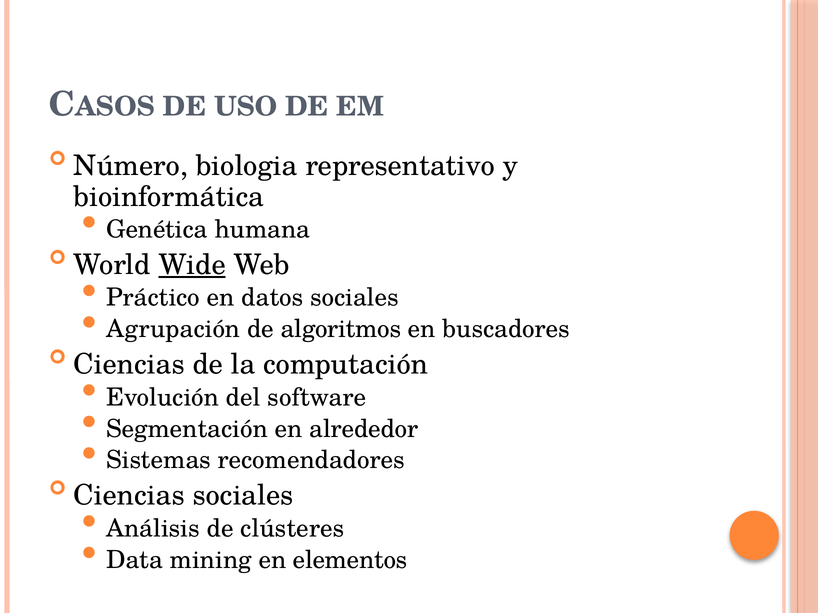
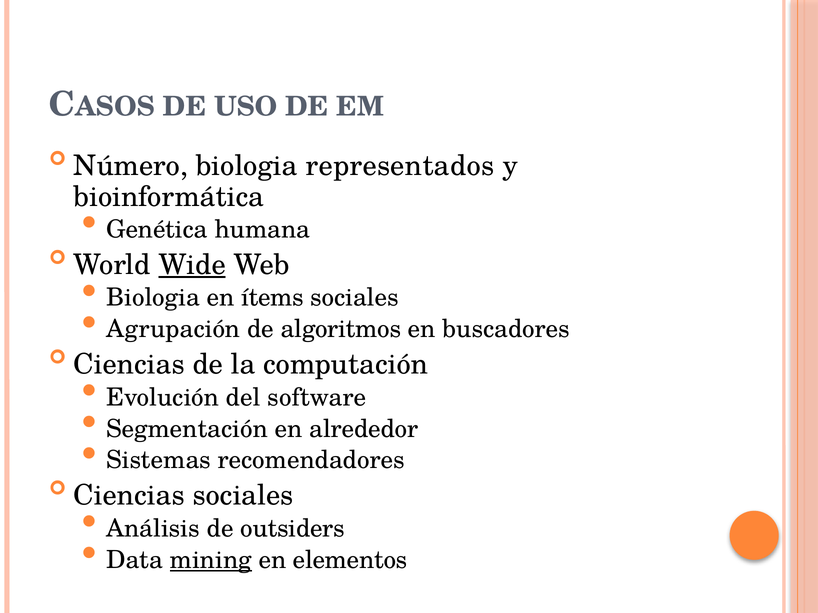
representativo: representativo -> representados (400, 166)
Práctico: Práctico -> Biologia (153, 298)
datos: datos -> ítems (273, 298)
clústeres: clústeres -> outsiders (293, 529)
mining underline: none -> present (211, 560)
